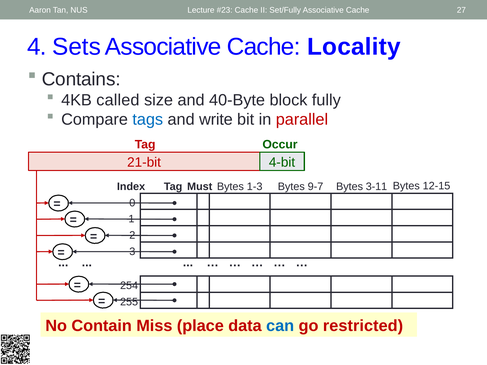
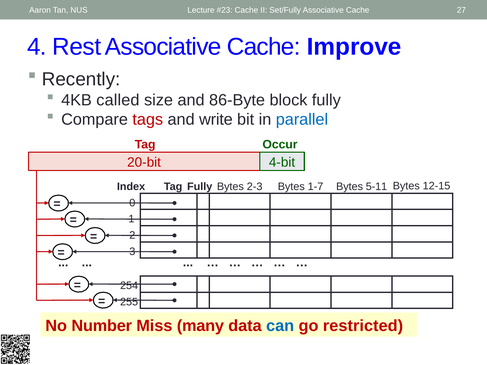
Sets: Sets -> Rest (77, 47)
Locality: Locality -> Improve (354, 47)
Contains: Contains -> Recently (81, 79)
40-Byte: 40-Byte -> 86-Byte (237, 100)
tags colour: blue -> red (148, 120)
parallel colour: red -> blue (302, 120)
21-bit: 21-bit -> 20-bit (144, 162)
Index Must: Must -> Fully (200, 187)
1-3: 1-3 -> 2-3 (255, 187)
9-7: 9-7 -> 1-7 (316, 187)
3-11: 3-11 -> 5-11 (376, 187)
Contain: Contain -> Number (102, 326)
place: place -> many (200, 326)
